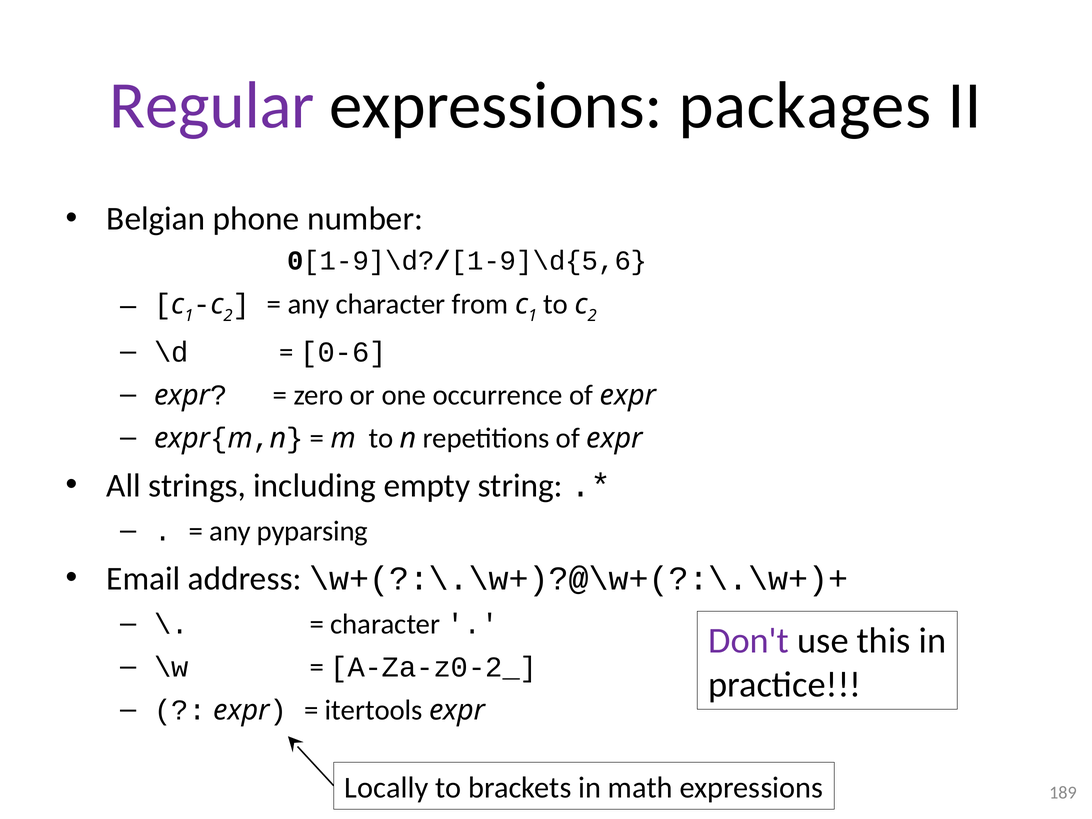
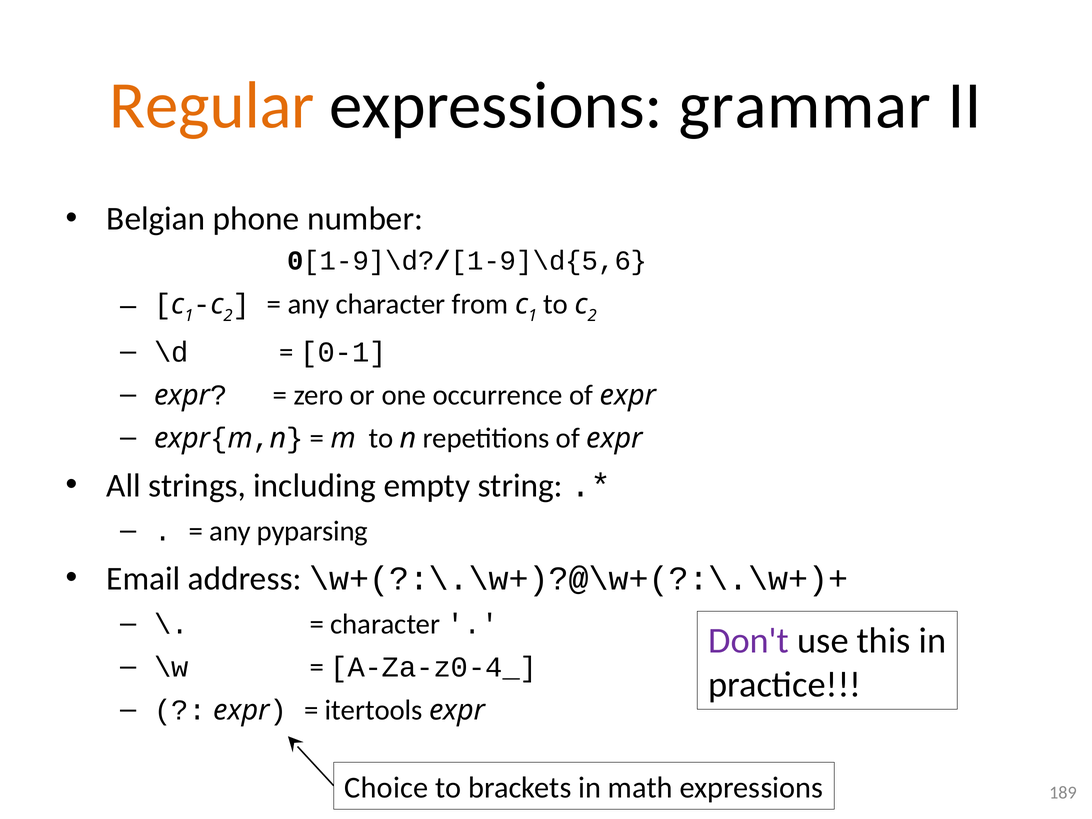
Regular colour: purple -> orange (212, 106)
packages: packages -> grammar (805, 106)
0-6: 0-6 -> 0-1 (344, 352)
A-Za-z0-2_: A-Za-z0-2_ -> A-Za-z0-4_ (434, 667)
Locally: Locally -> Choice (386, 788)
